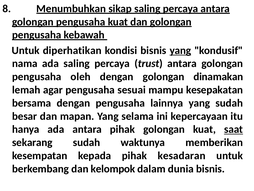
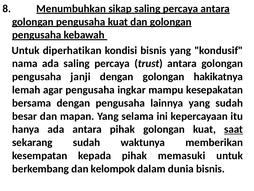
yang underline: present -> none (180, 50)
oleh: oleh -> janji (81, 77)
dinamakan: dinamakan -> hakikatnya (218, 77)
sesuai: sesuai -> ingkar (132, 90)
kesadaran: kesadaran -> memasuki (182, 155)
